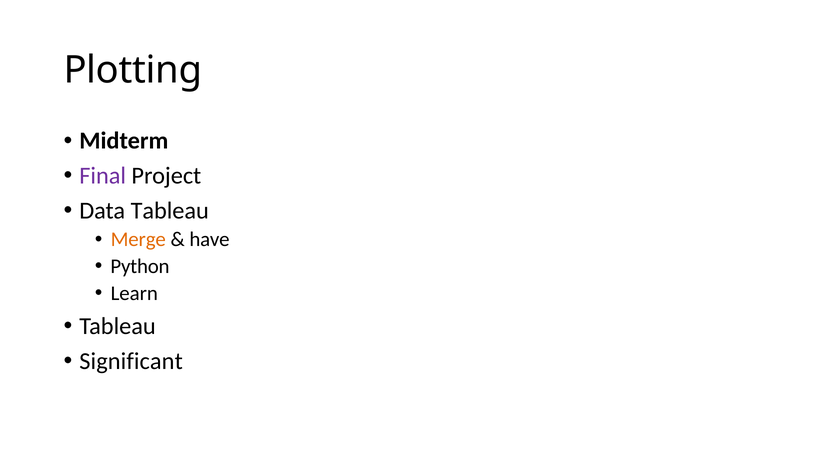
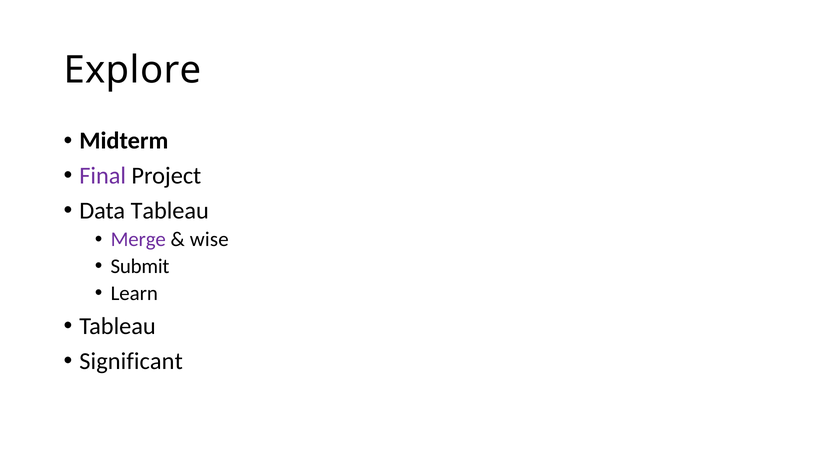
Plotting: Plotting -> Explore (133, 70)
Merge colour: orange -> purple (138, 240)
have: have -> wise (209, 240)
Python: Python -> Submit (140, 267)
